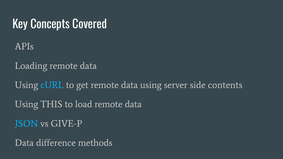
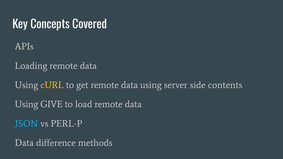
cURL colour: light blue -> yellow (52, 85)
THIS: THIS -> GIVE (51, 104)
GIVE-P: GIVE-P -> PERL-P (67, 124)
